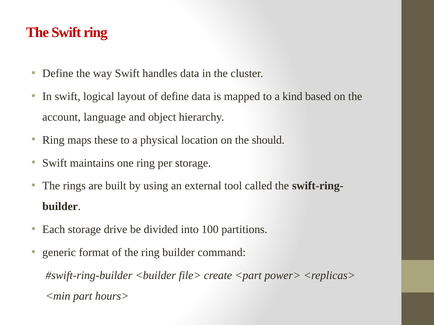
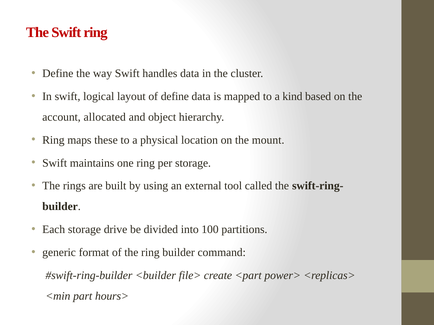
language: language -> allocated (105, 117)
should: should -> mount (268, 140)
